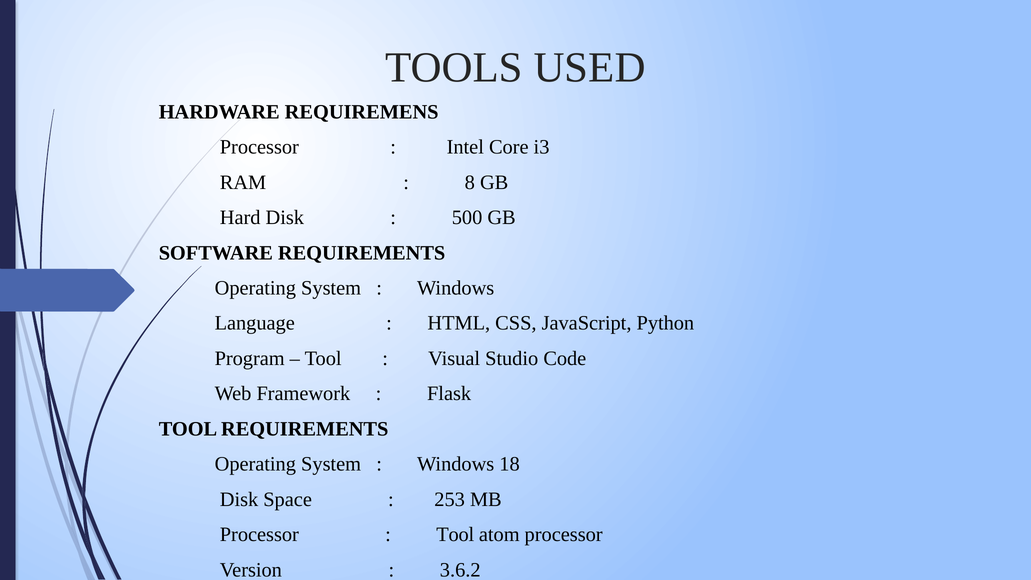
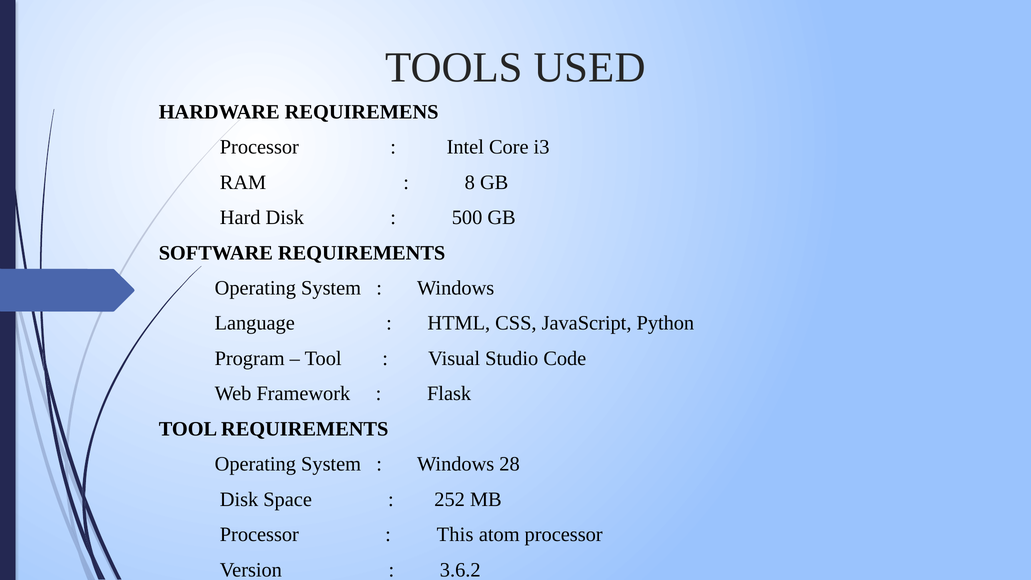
18: 18 -> 28 (510, 464)
253: 253 -> 252 (450, 499)
Tool: Tool -> This (455, 535)
